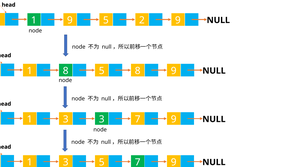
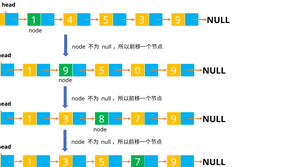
1 9: 9 -> 4 (70, 20)
5 2: 2 -> 3 (142, 20)
1 8: 8 -> 9 (66, 71)
5 8: 8 -> 0 (138, 71)
3 3: 3 -> 8 (102, 119)
